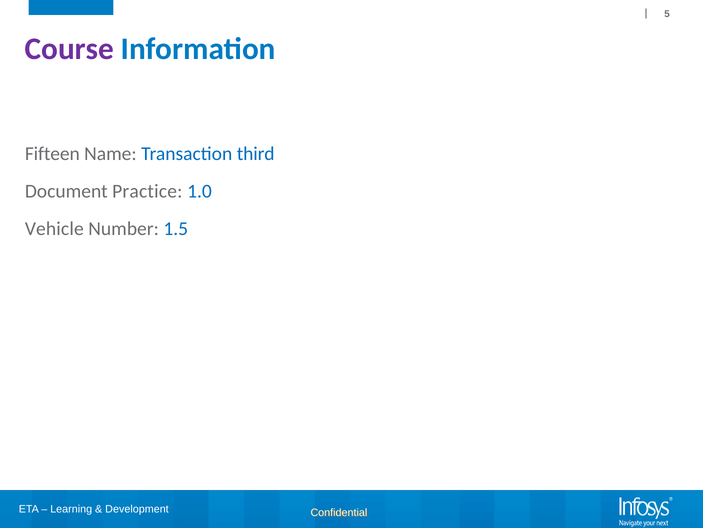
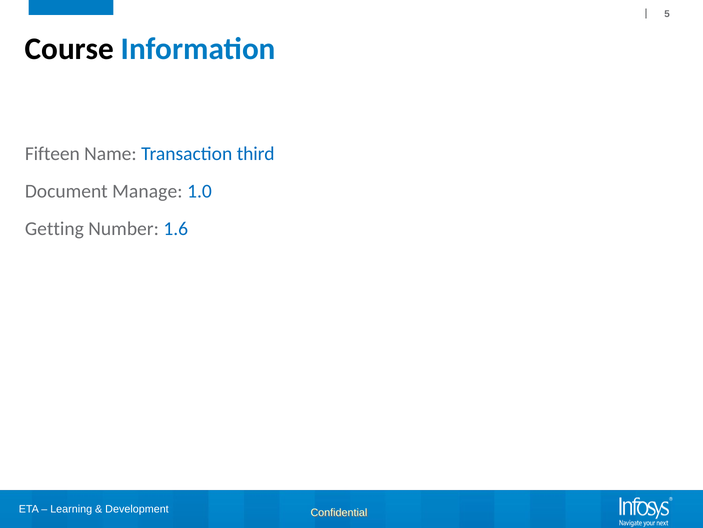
Course colour: purple -> black (69, 49)
Practice: Practice -> Manage (147, 191)
Vehicle: Vehicle -> Getting (54, 229)
1.5: 1.5 -> 1.6 (176, 229)
